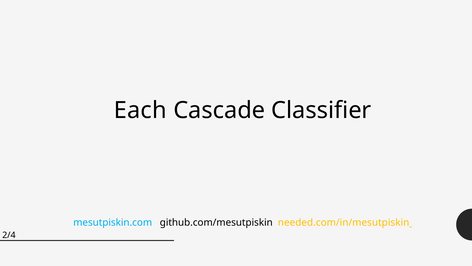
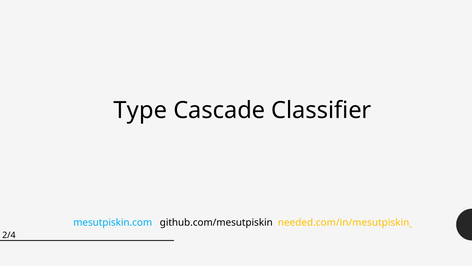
Each: Each -> Type (140, 110)
